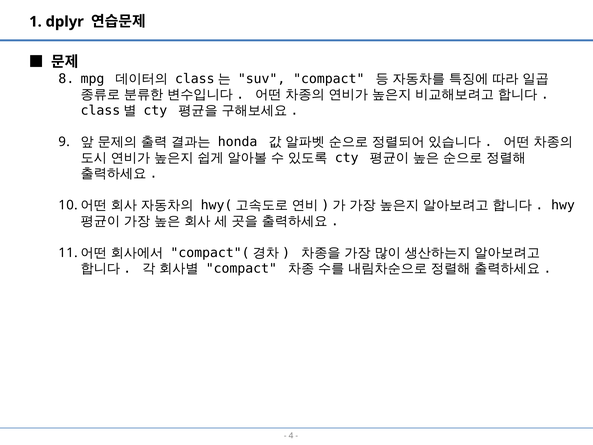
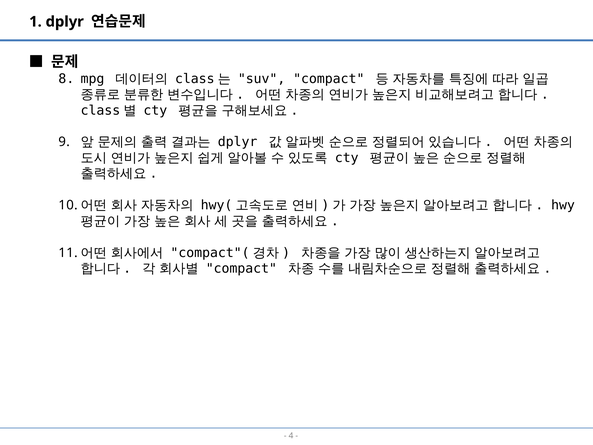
honda: honda -> dplyr (238, 142)
